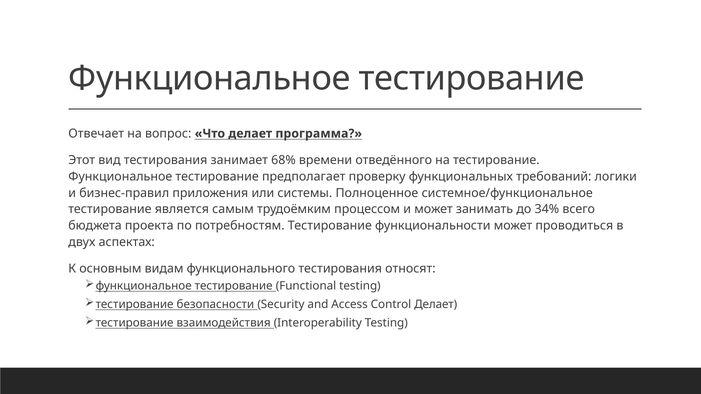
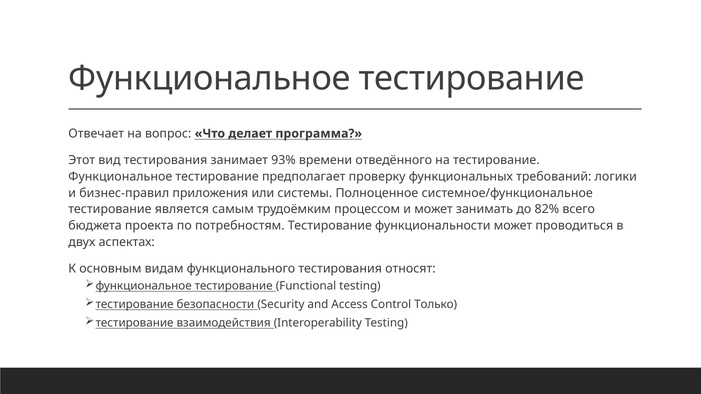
68%: 68% -> 93% (283, 160)
34%: 34% -> 82% (547, 209)
Control Делает: Делает -> Только (436, 305)
